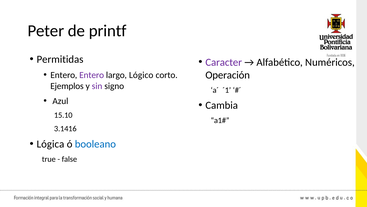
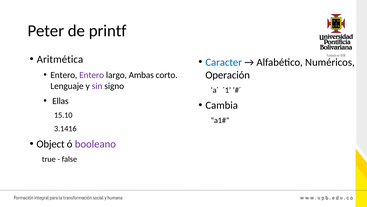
Permitidas: Permitidas -> Aritmética (60, 59)
Caracter colour: purple -> blue (224, 62)
Lógico: Lógico -> Ambas (141, 75)
Ejemplos: Ejemplos -> Lenguaje (67, 86)
Azul: Azul -> Ellas (60, 101)
Lógica: Lógica -> Object (51, 144)
booleano colour: blue -> purple (95, 144)
